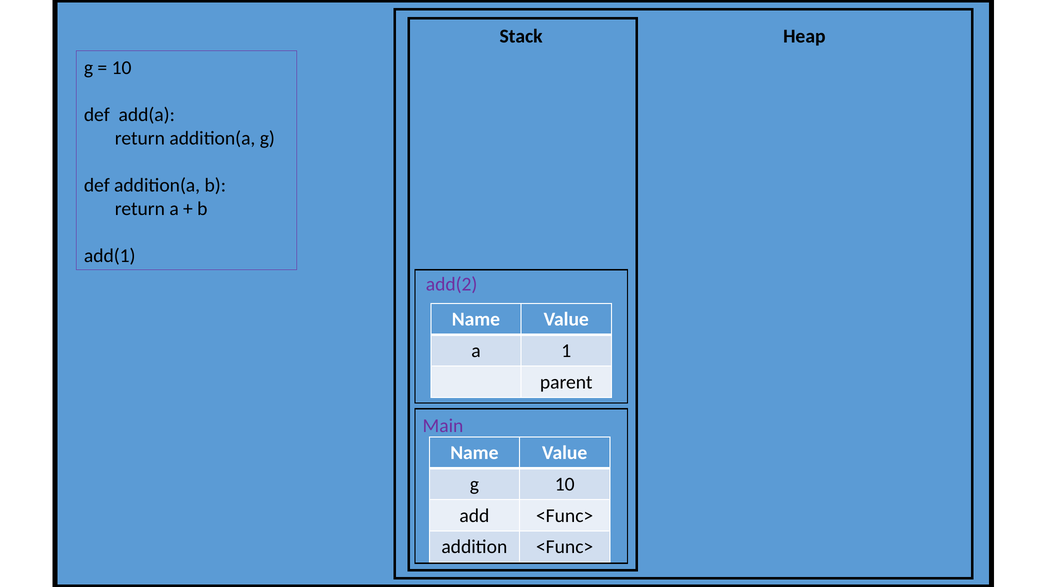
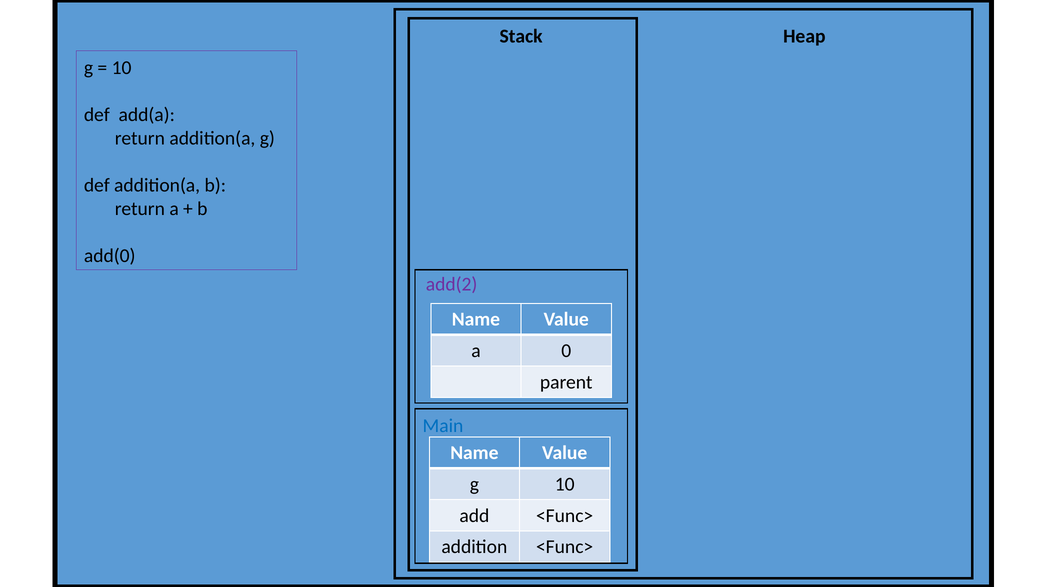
add(1: add(1 -> add(0 (110, 256)
1: 1 -> 0 (566, 351)
Main colour: purple -> blue (443, 426)
